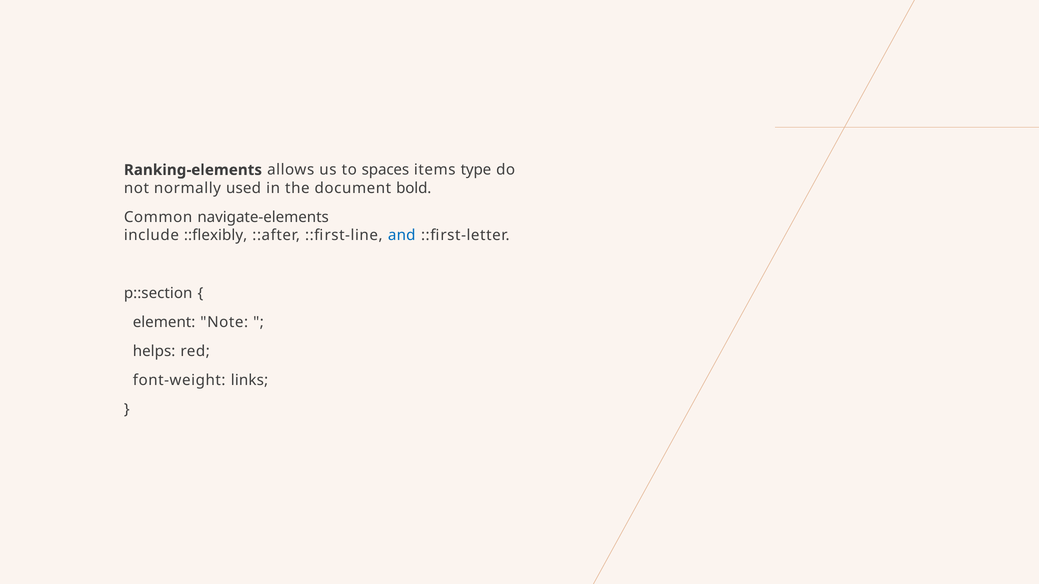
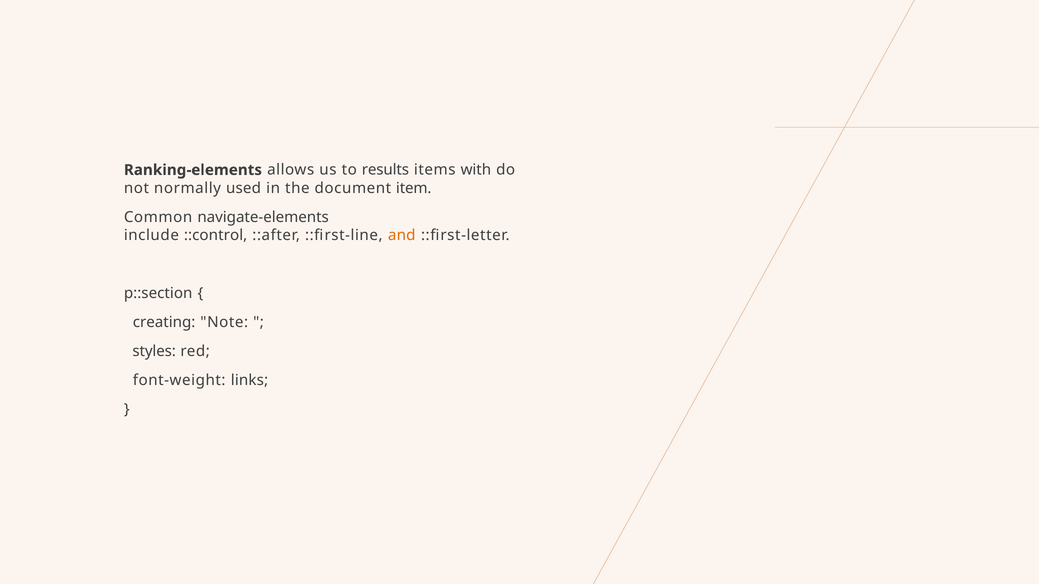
spaces: spaces -> results (385, 170)
type: type -> with (476, 170)
bold: bold -> item (414, 188)
::flexibly: ::flexibly -> ::control (216, 236)
and colour: blue -> orange (402, 236)
element: element -> creating (164, 323)
helps: helps -> styles (154, 352)
